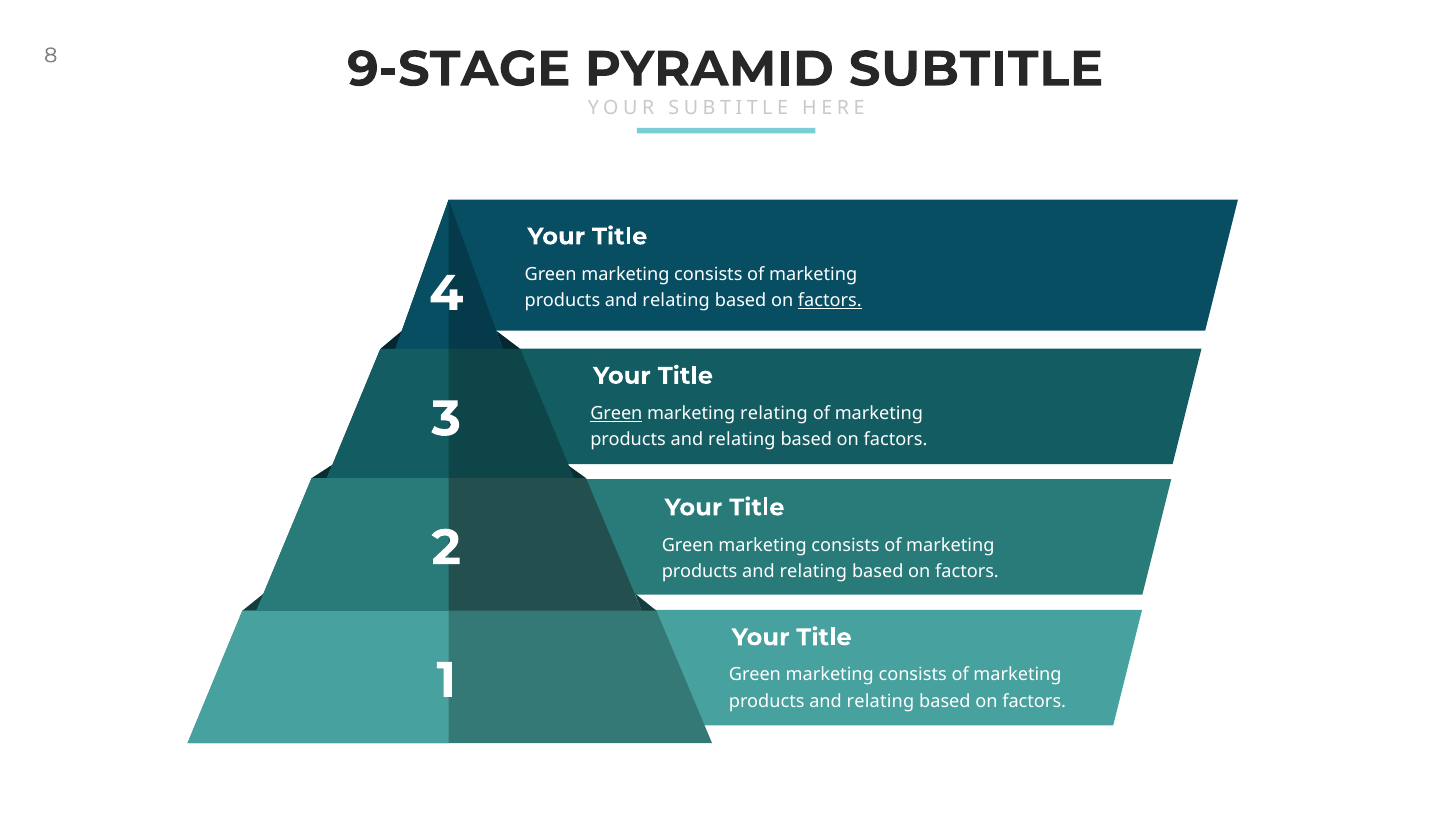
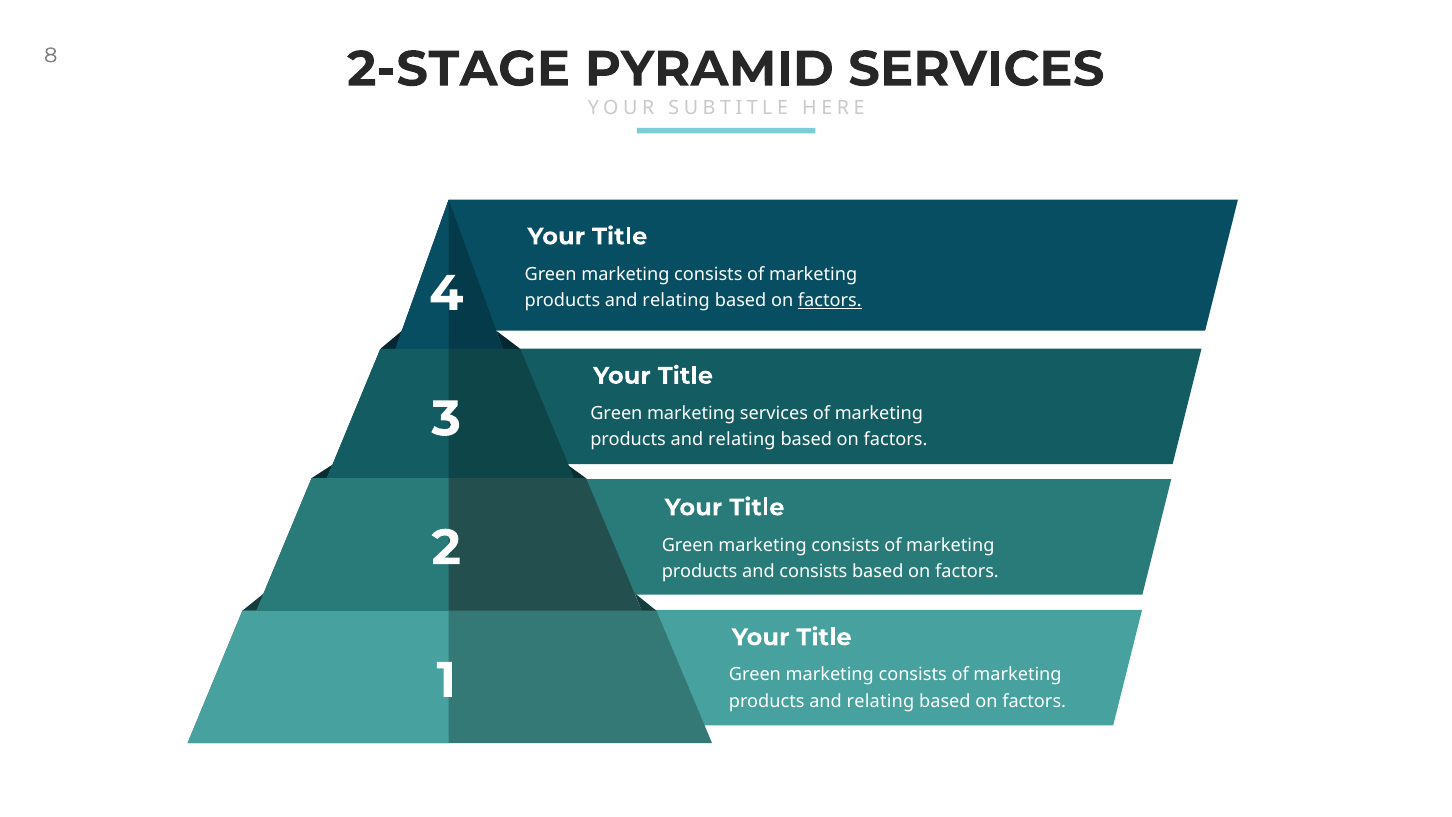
9-STAGE: 9-STAGE -> 2-STAGE (459, 69)
PYRAMID SUBTITLE: SUBTITLE -> SERVICES (976, 69)
Green underline: present -> none (616, 413)
marketing relating: relating -> services (774, 413)
relating: relating -> consists (813, 571)
